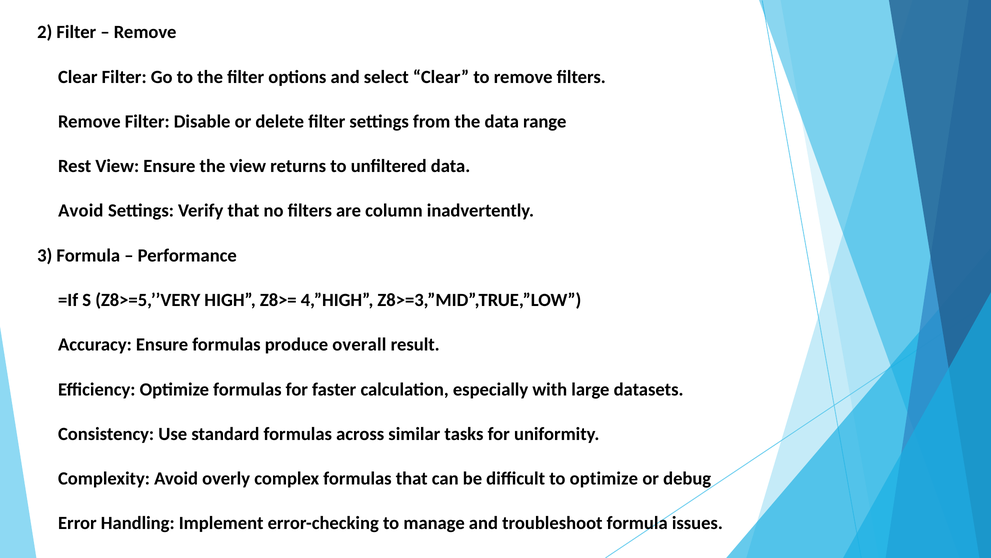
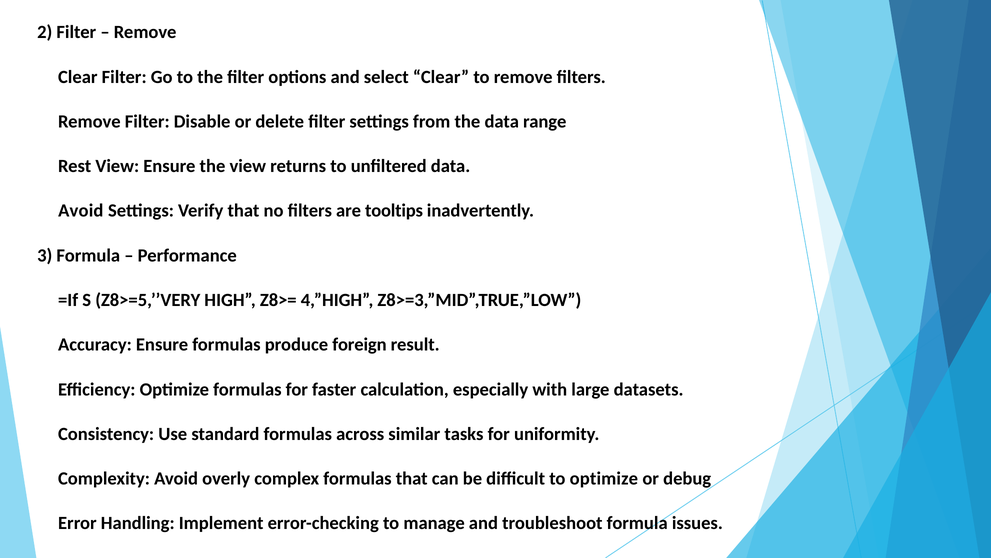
column: column -> tooltips (394, 211)
overall: overall -> foreign (359, 344)
